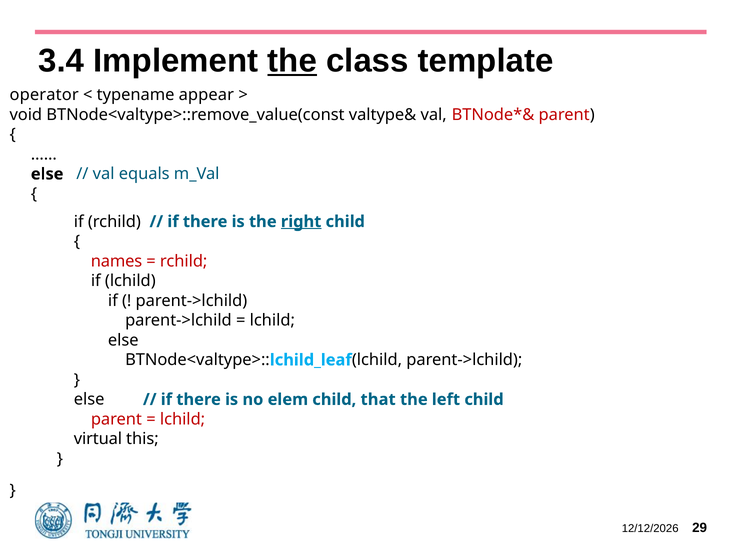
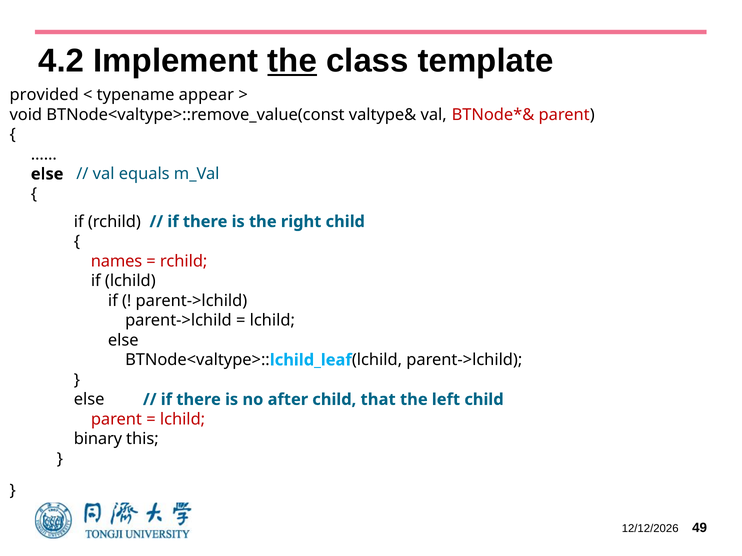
3.4: 3.4 -> 4.2 (61, 61)
operator: operator -> provided (44, 95)
right underline: present -> none (301, 222)
elem: elem -> after (288, 400)
virtual: virtual -> binary (98, 439)
29: 29 -> 49 (700, 528)
